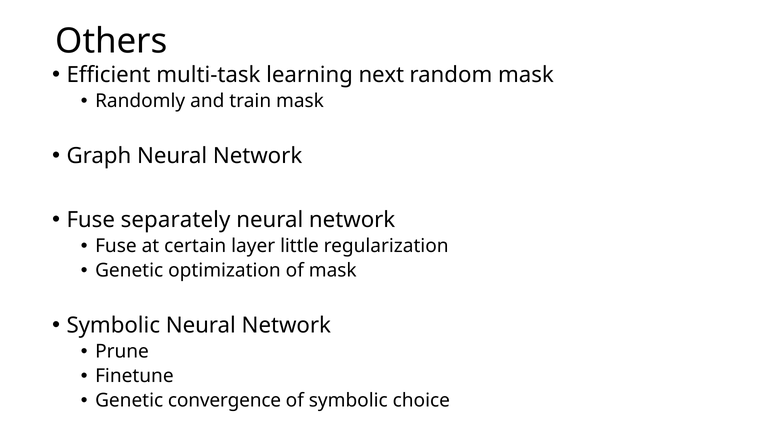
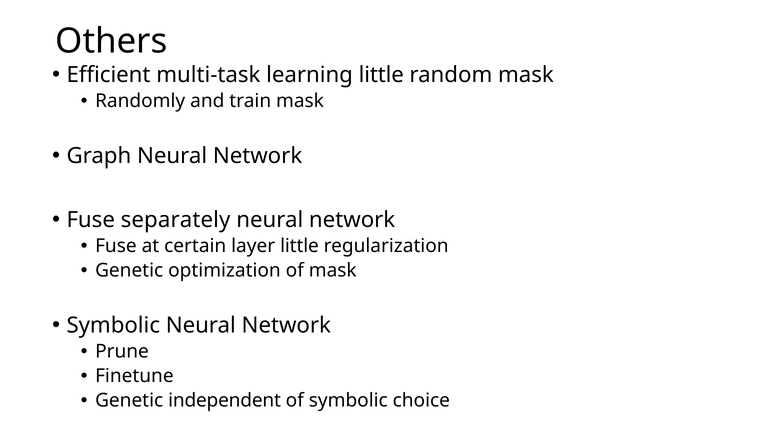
learning next: next -> little (381, 75)
convergence: convergence -> independent (225, 401)
